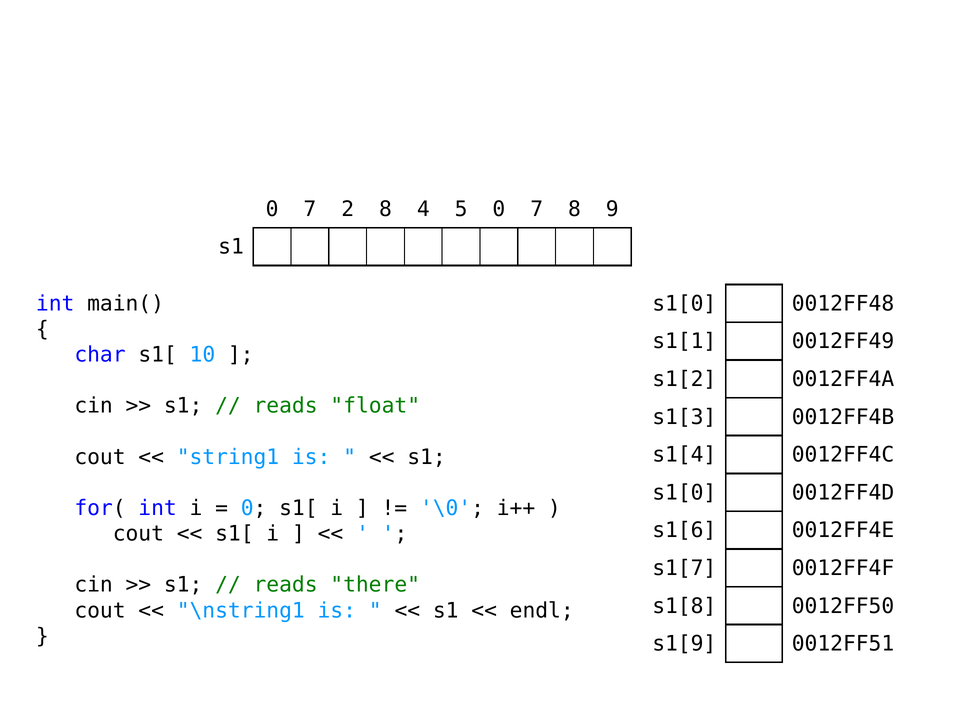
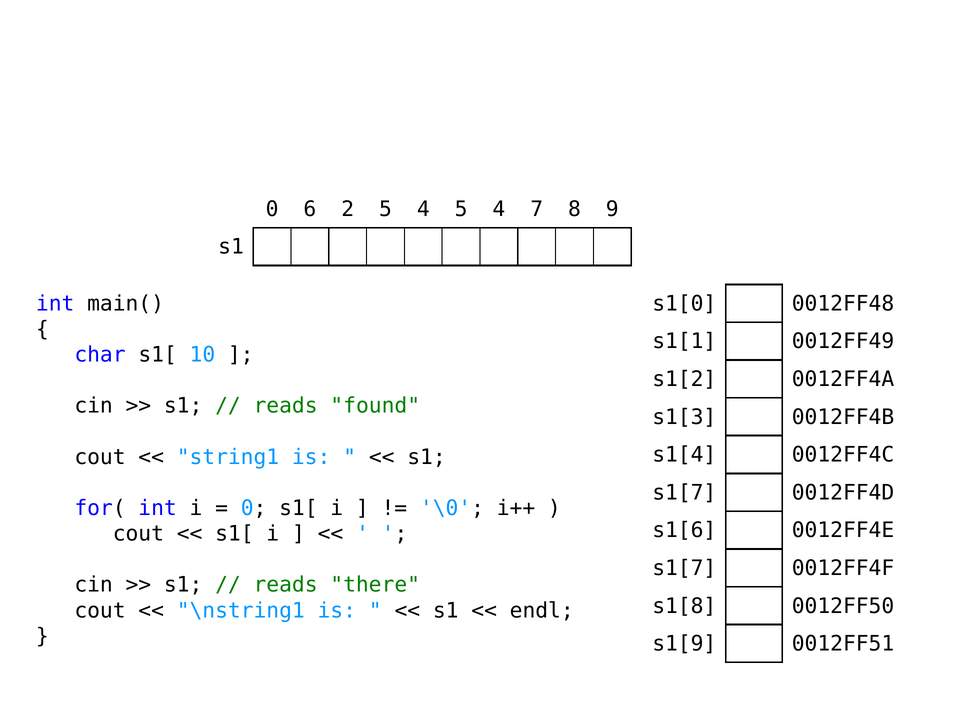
7: 7 -> 6 (310, 209)
2 8: 8 -> 5 (386, 209)
4 5 0: 0 -> 4 (499, 209)
float: float -> found (375, 406)
s1[0: s1[0 -> s1[7 (684, 493)
